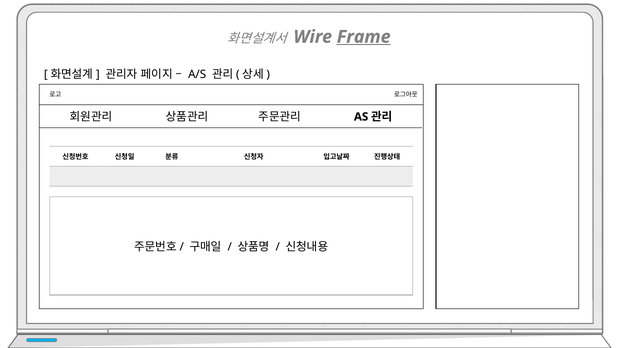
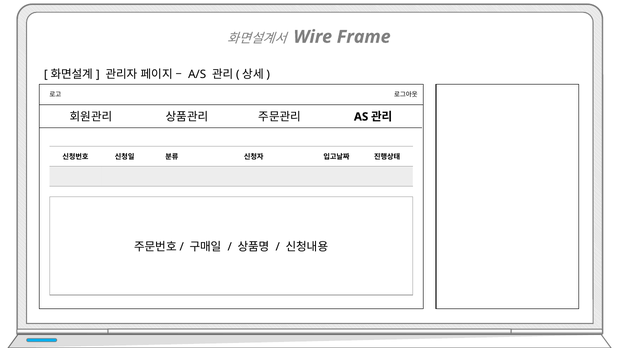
Frame underline: present -> none (364, 37)
